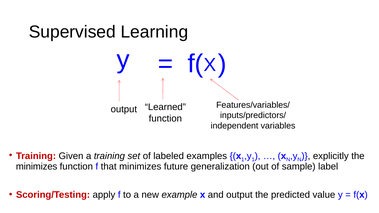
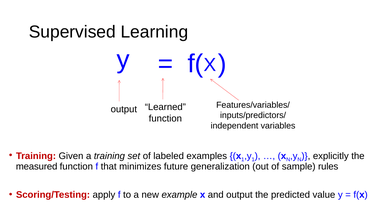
minimizes: minimizes -> measured (37, 167)
label: label -> rules (328, 167)
